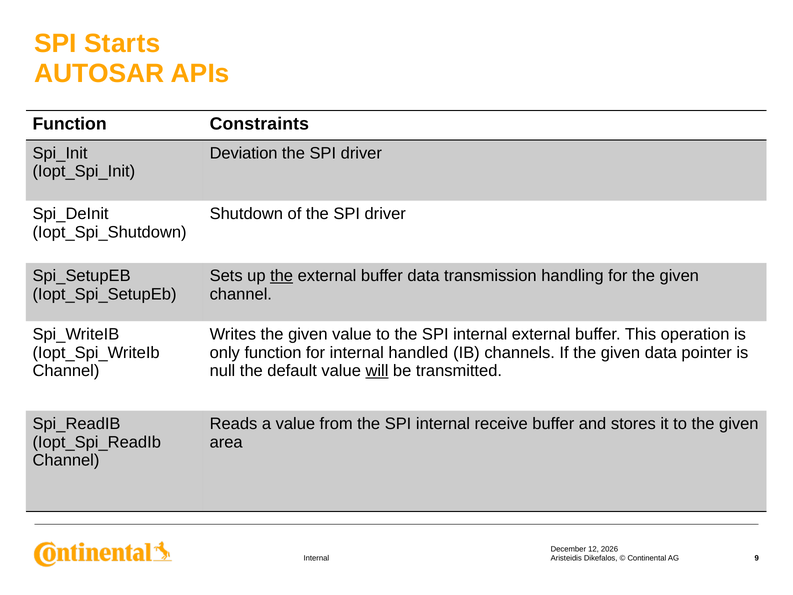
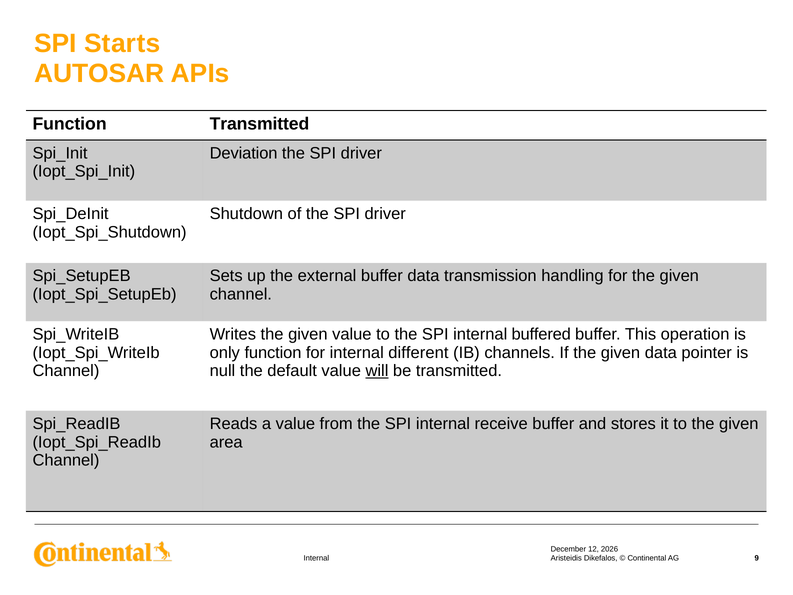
Function Constraints: Constraints -> Transmitted (259, 124)
the underline: present -> none (282, 276)
internal external: external -> buffered (541, 334)
handled: handled -> different (418, 352)
